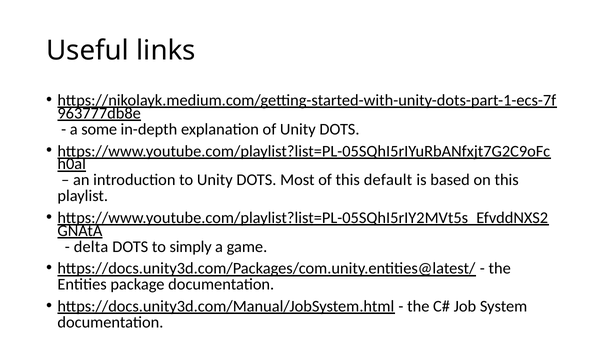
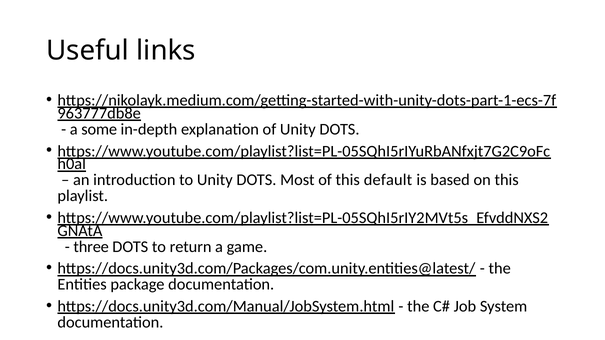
delta: delta -> three (91, 247)
simply: simply -> return (191, 247)
